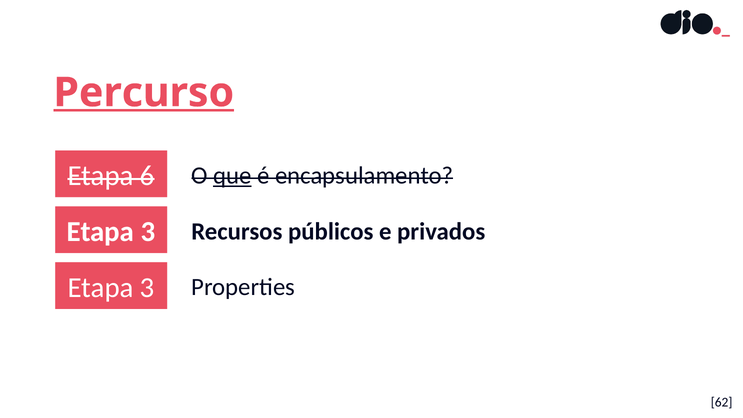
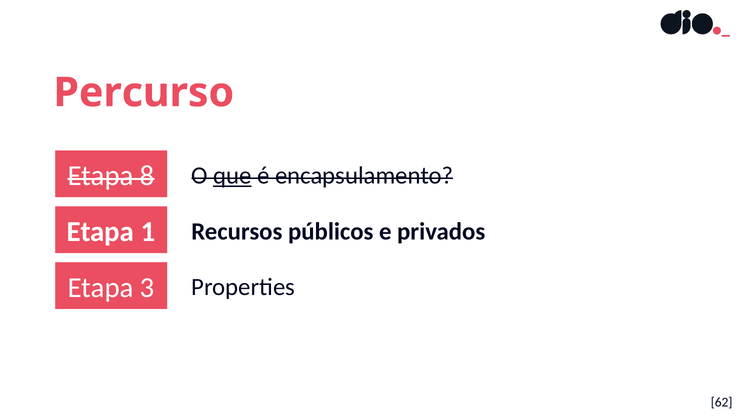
Percurso underline: present -> none (144, 93)
6: 6 -> 8 (147, 176)
3: 3 -> 1 (148, 232)
